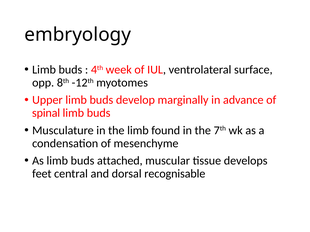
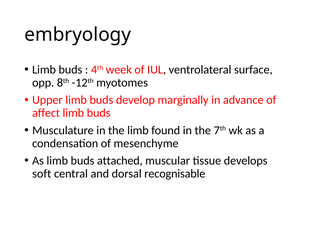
spinal: spinal -> affect (46, 113)
feet: feet -> soft (42, 174)
